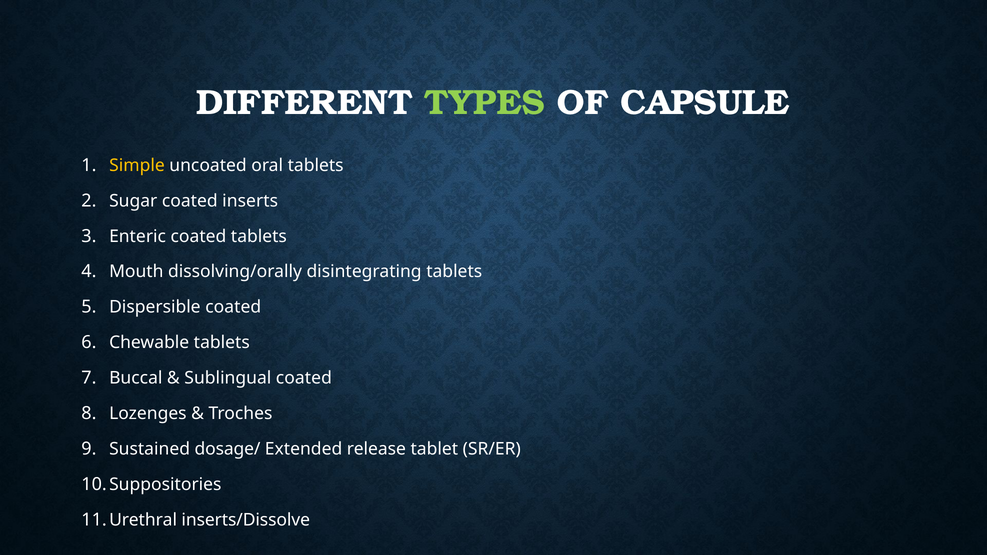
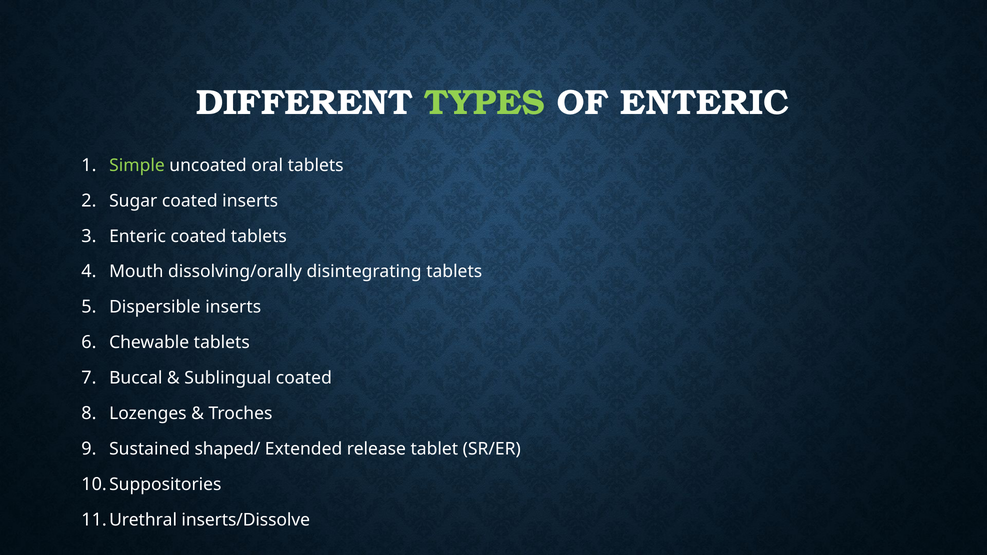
OF CAPSULE: CAPSULE -> ENTERIC (705, 103)
Simple colour: yellow -> light green (137, 165)
Dispersible coated: coated -> inserts (233, 307)
dosage/: dosage/ -> shaped/ (228, 449)
